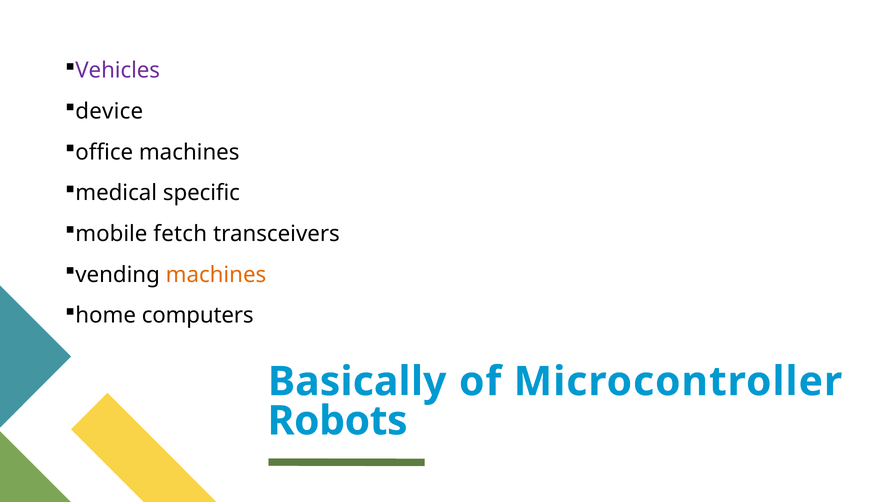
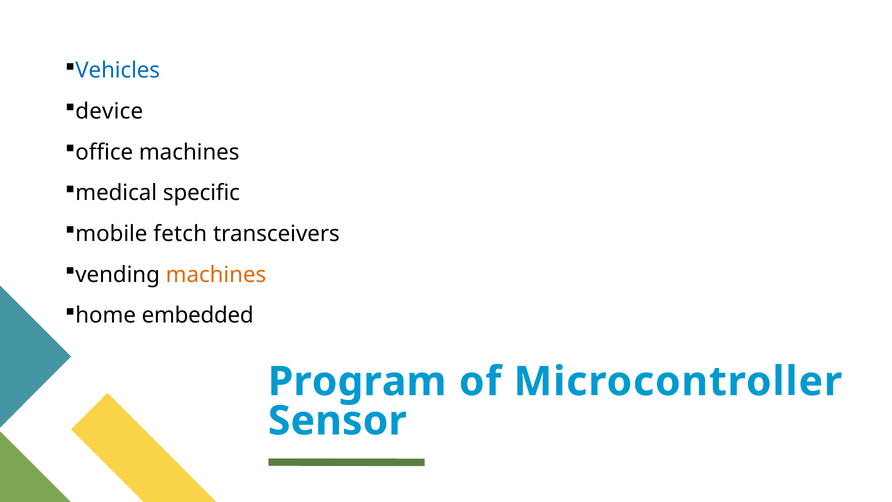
Vehicles colour: purple -> blue (118, 71)
computers: computers -> embedded (198, 315)
Basically: Basically -> Program (357, 381)
Robots: Robots -> Sensor (337, 421)
